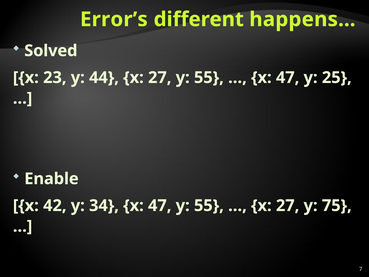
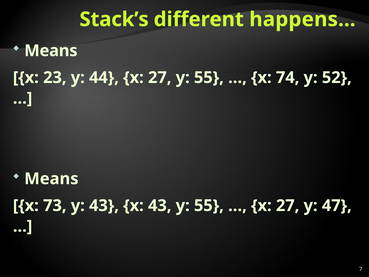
Error’s: Error’s -> Stack’s (114, 19)
Solved: Solved -> Means (51, 51)
47: 47 -> 74 (288, 77)
25: 25 -> 52 (337, 77)
Enable: Enable -> Means (51, 179)
42: 42 -> 73 (55, 205)
y 34: 34 -> 43 (104, 205)
47: 47 -> 43 (160, 205)
75: 75 -> 47 (337, 205)
